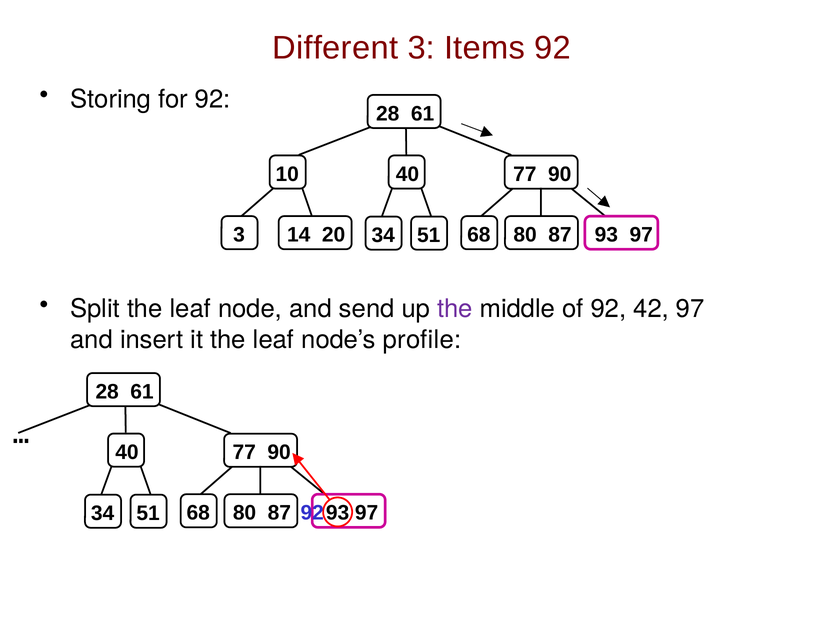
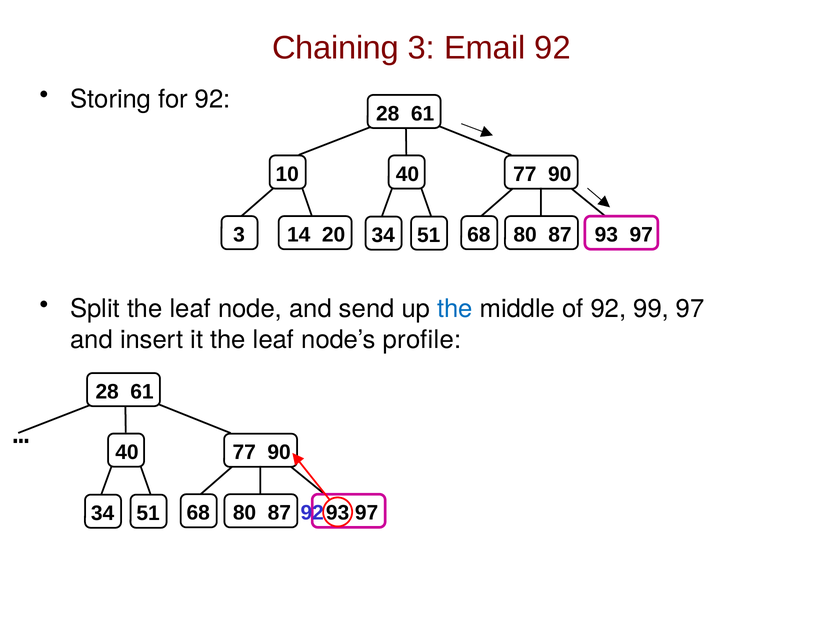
Different: Different -> Chaining (336, 48)
Items: Items -> Email (485, 48)
the colour: purple -> blue (455, 309)
42: 42 -> 99 (651, 309)
